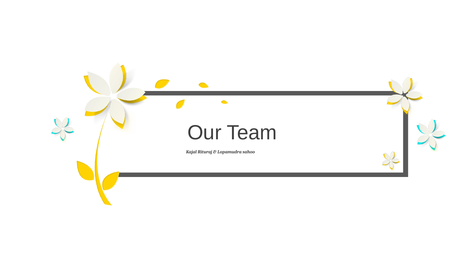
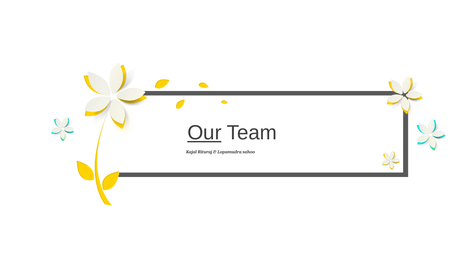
Our underline: none -> present (204, 133)
